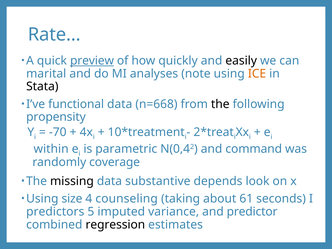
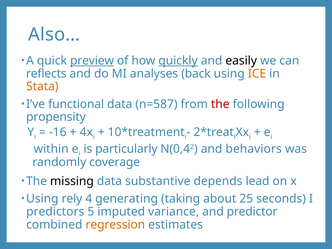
Rate…: Rate… -> Also… (54, 34)
quickly underline: none -> present (178, 61)
marital: marital -> reflects (46, 74)
note: note -> back (196, 74)
Stata colour: black -> orange (42, 87)
n=668: n=668 -> n=587 (156, 104)
the colour: black -> red (220, 104)
-70: -70 -> -16 (58, 132)
parametric: parametric -> particularly (126, 149)
command: command -> behaviors (254, 149)
look: look -> lead (258, 181)
size: size -> rely (72, 199)
counseling: counseling -> generating (127, 199)
61: 61 -> 25 (246, 199)
regression colour: black -> orange (115, 225)
